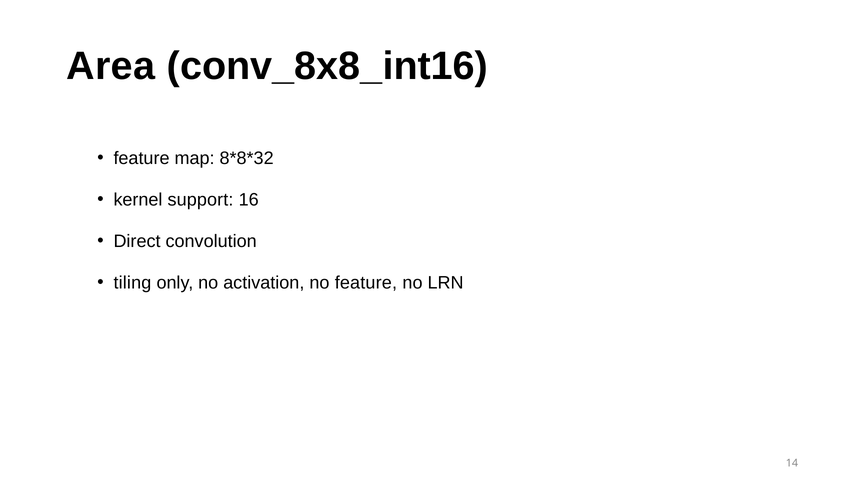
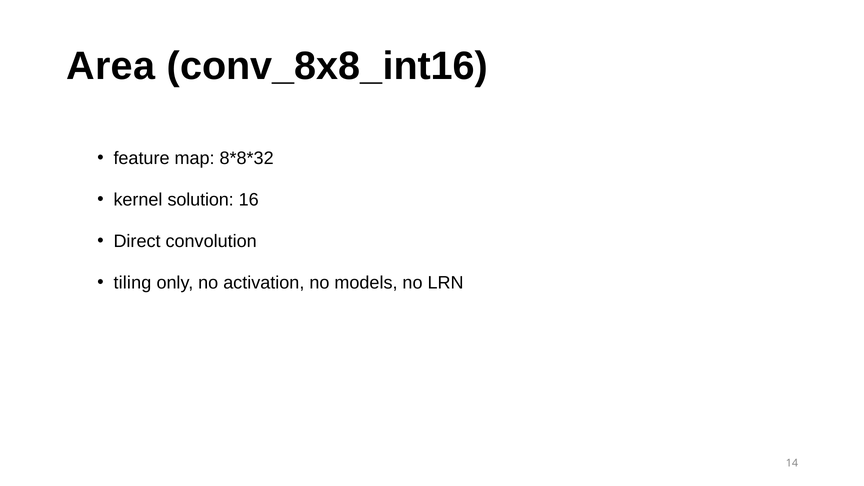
support: support -> solution (201, 200)
no feature: feature -> models (366, 283)
